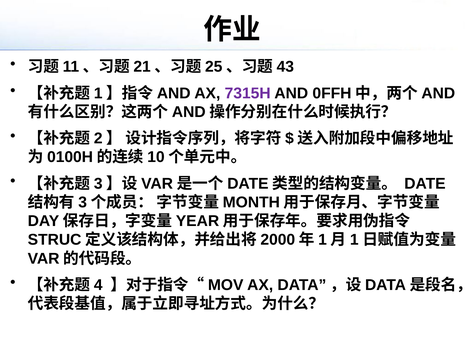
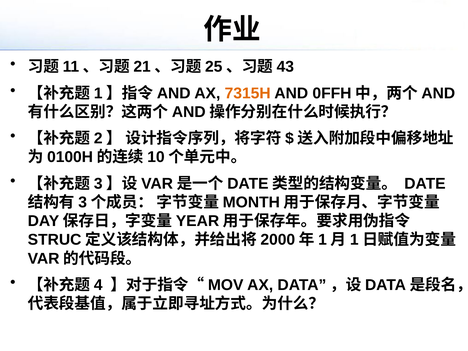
7315H colour: purple -> orange (248, 93)
